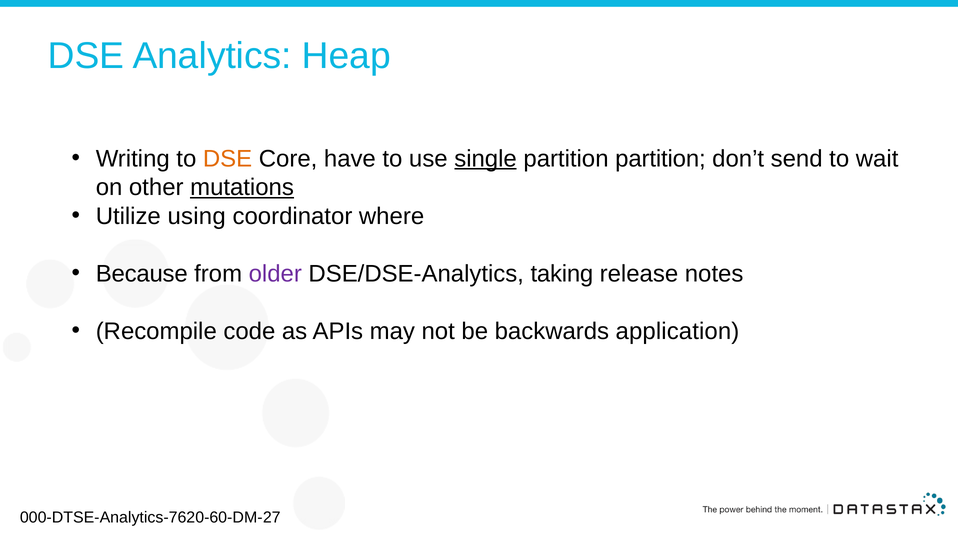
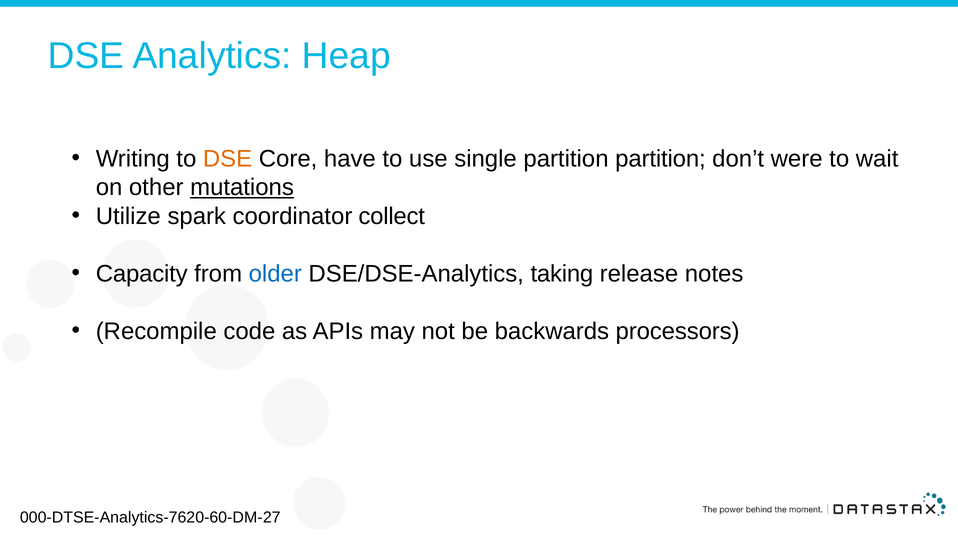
single underline: present -> none (486, 159)
send: send -> were (797, 159)
using: using -> spark (197, 216)
where: where -> collect (392, 216)
Because: Because -> Capacity (142, 274)
older colour: purple -> blue (275, 274)
application: application -> processors (678, 331)
